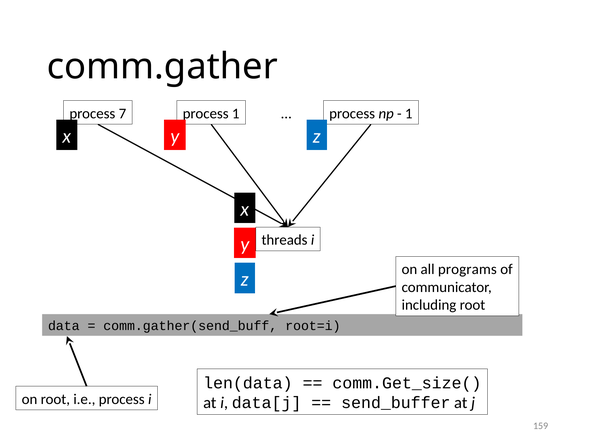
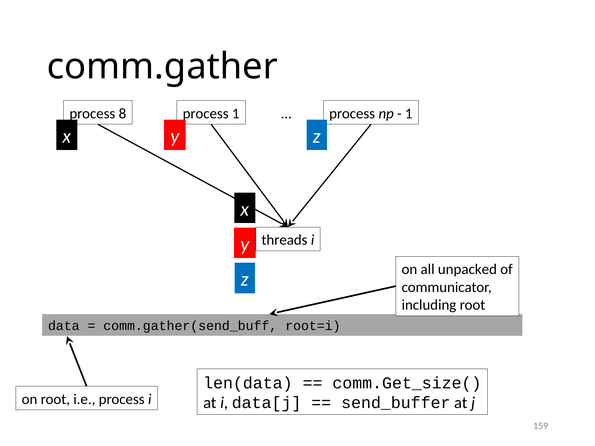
7: 7 -> 8 (122, 114)
programs: programs -> unpacked (467, 269)
